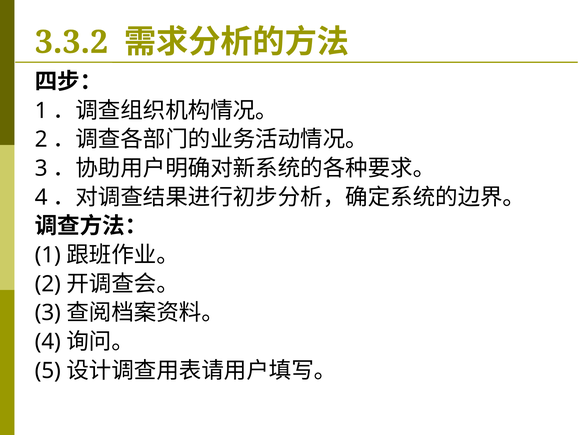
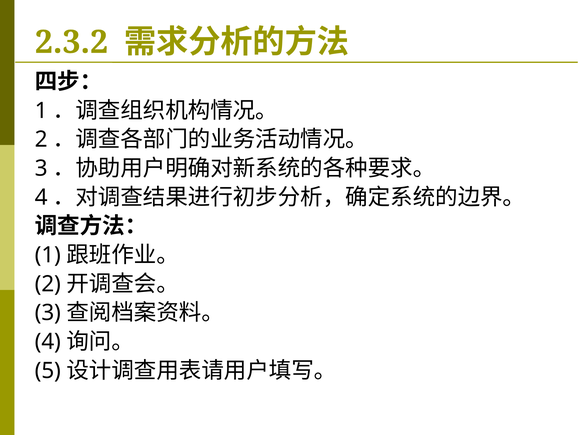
3.3.2: 3.3.2 -> 2.3.2 (71, 42)
